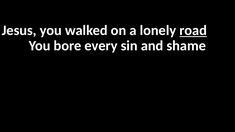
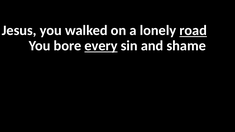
every underline: none -> present (101, 46)
